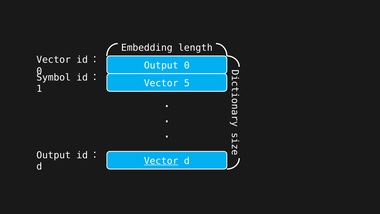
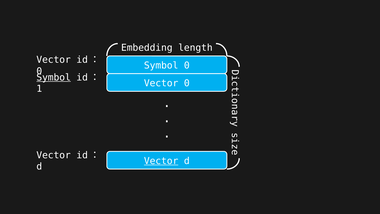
Output: Output -> Symbol (161, 65)
Symbol underline: none -> present (54, 77)
Vector 5: 5 -> 0 (187, 83)
Output: Output -> Vector (54, 155)
